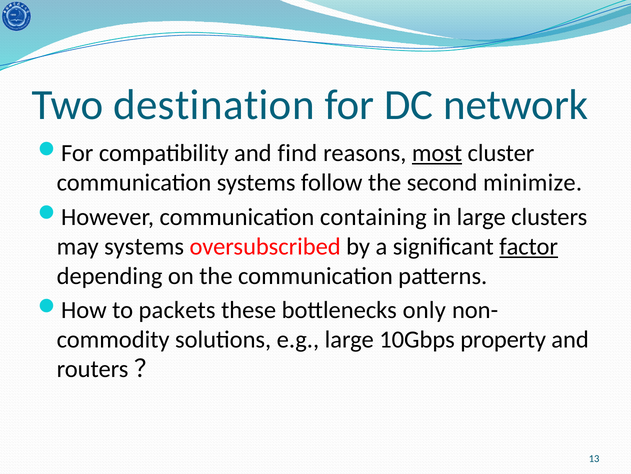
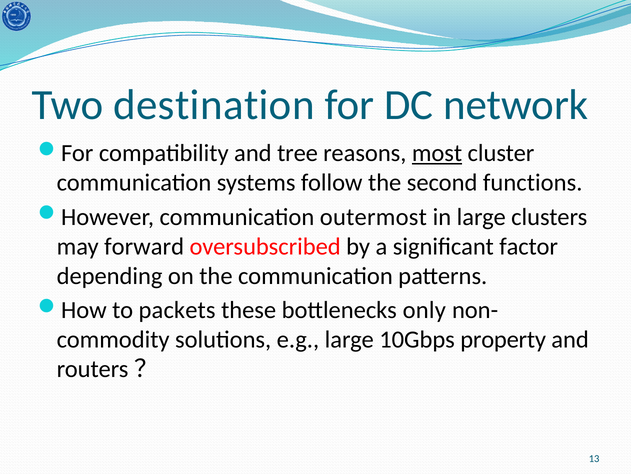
find: find -> tree (298, 153)
minimize: minimize -> functions (533, 182)
containing: containing -> outermost (373, 217)
may systems: systems -> forward (144, 246)
factor underline: present -> none (529, 246)
